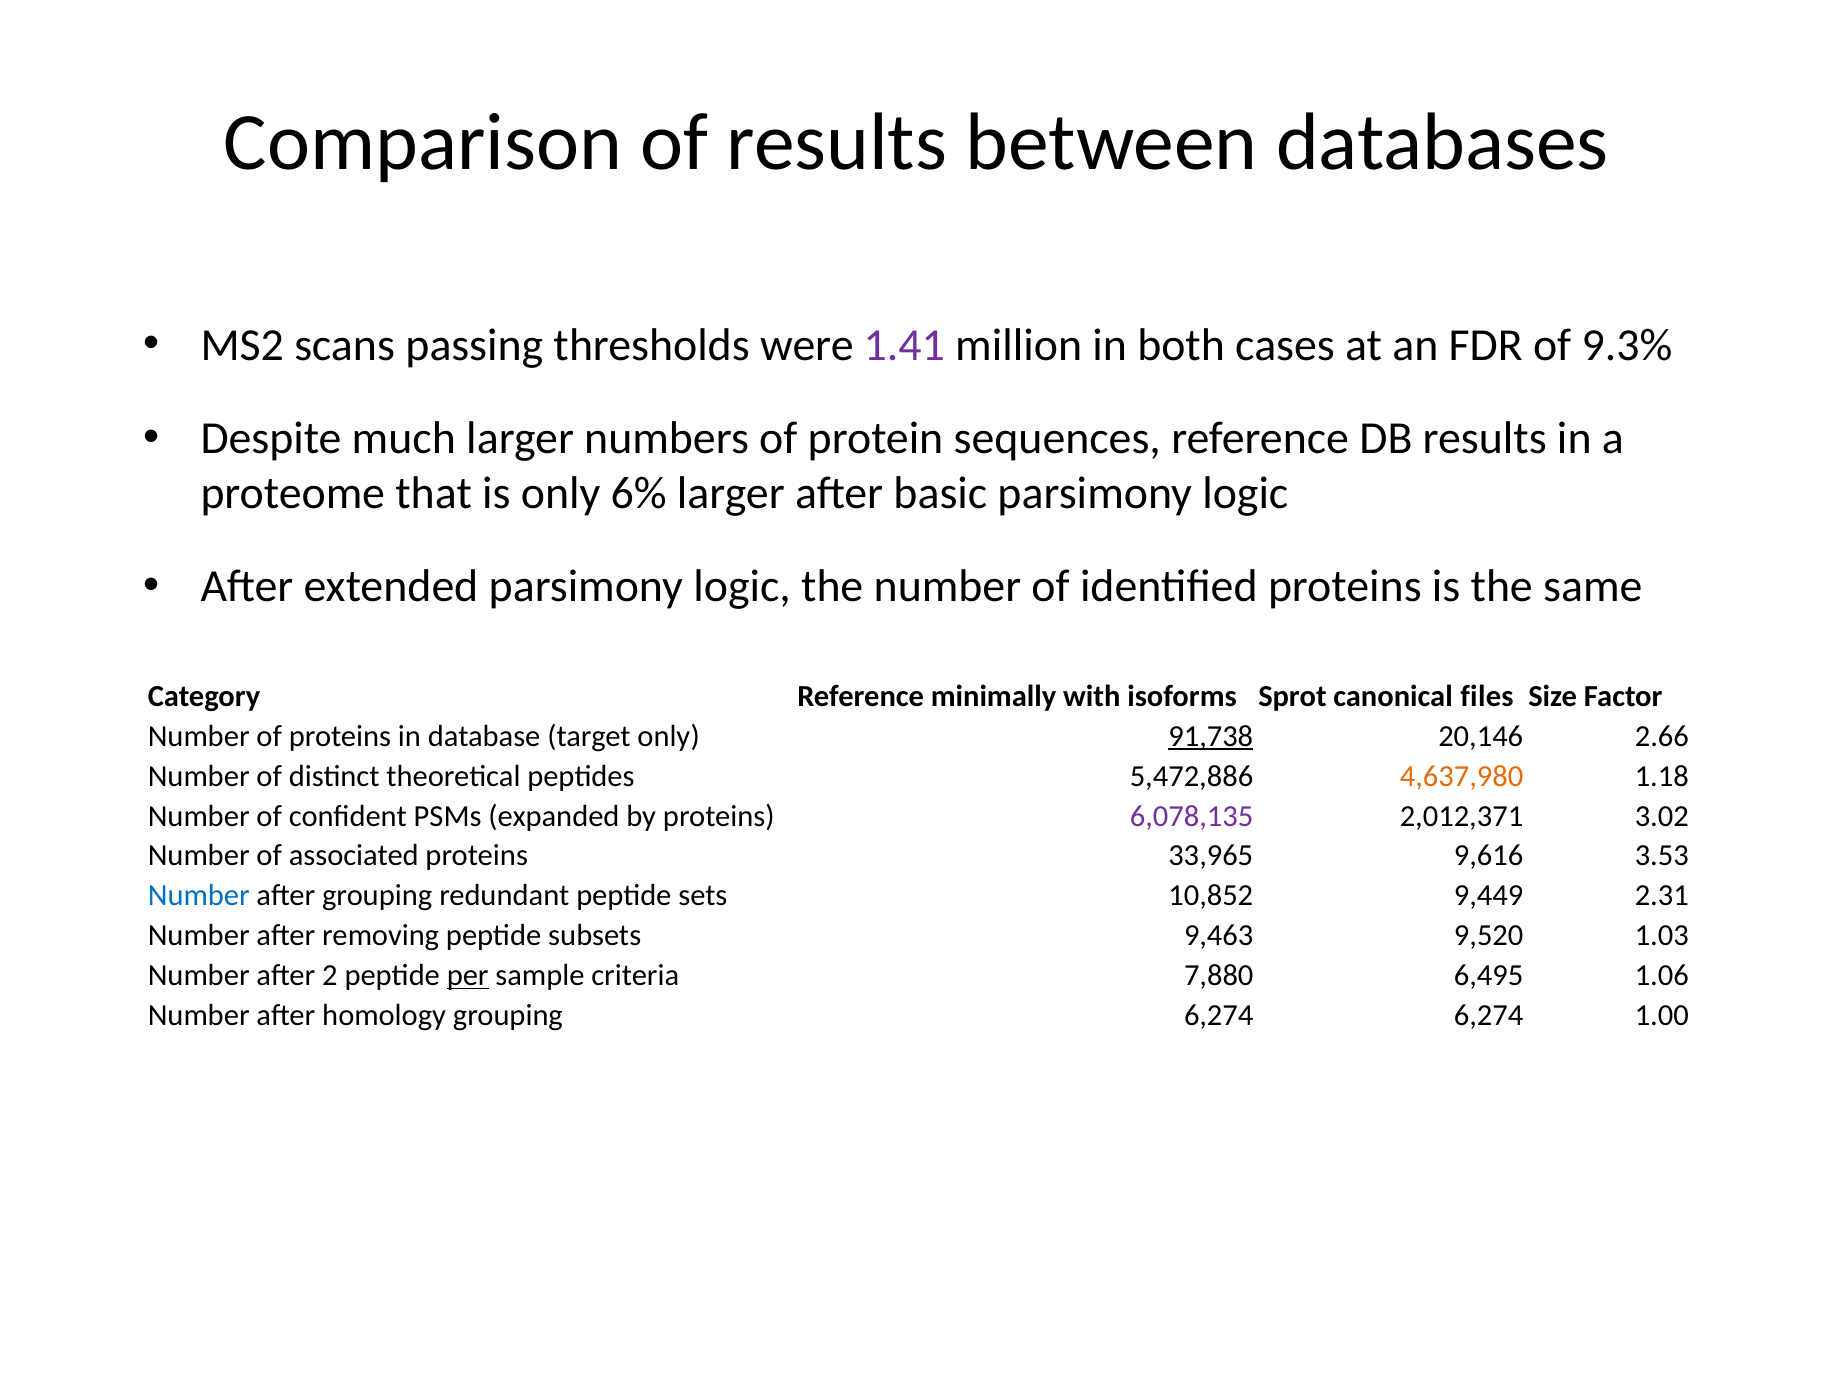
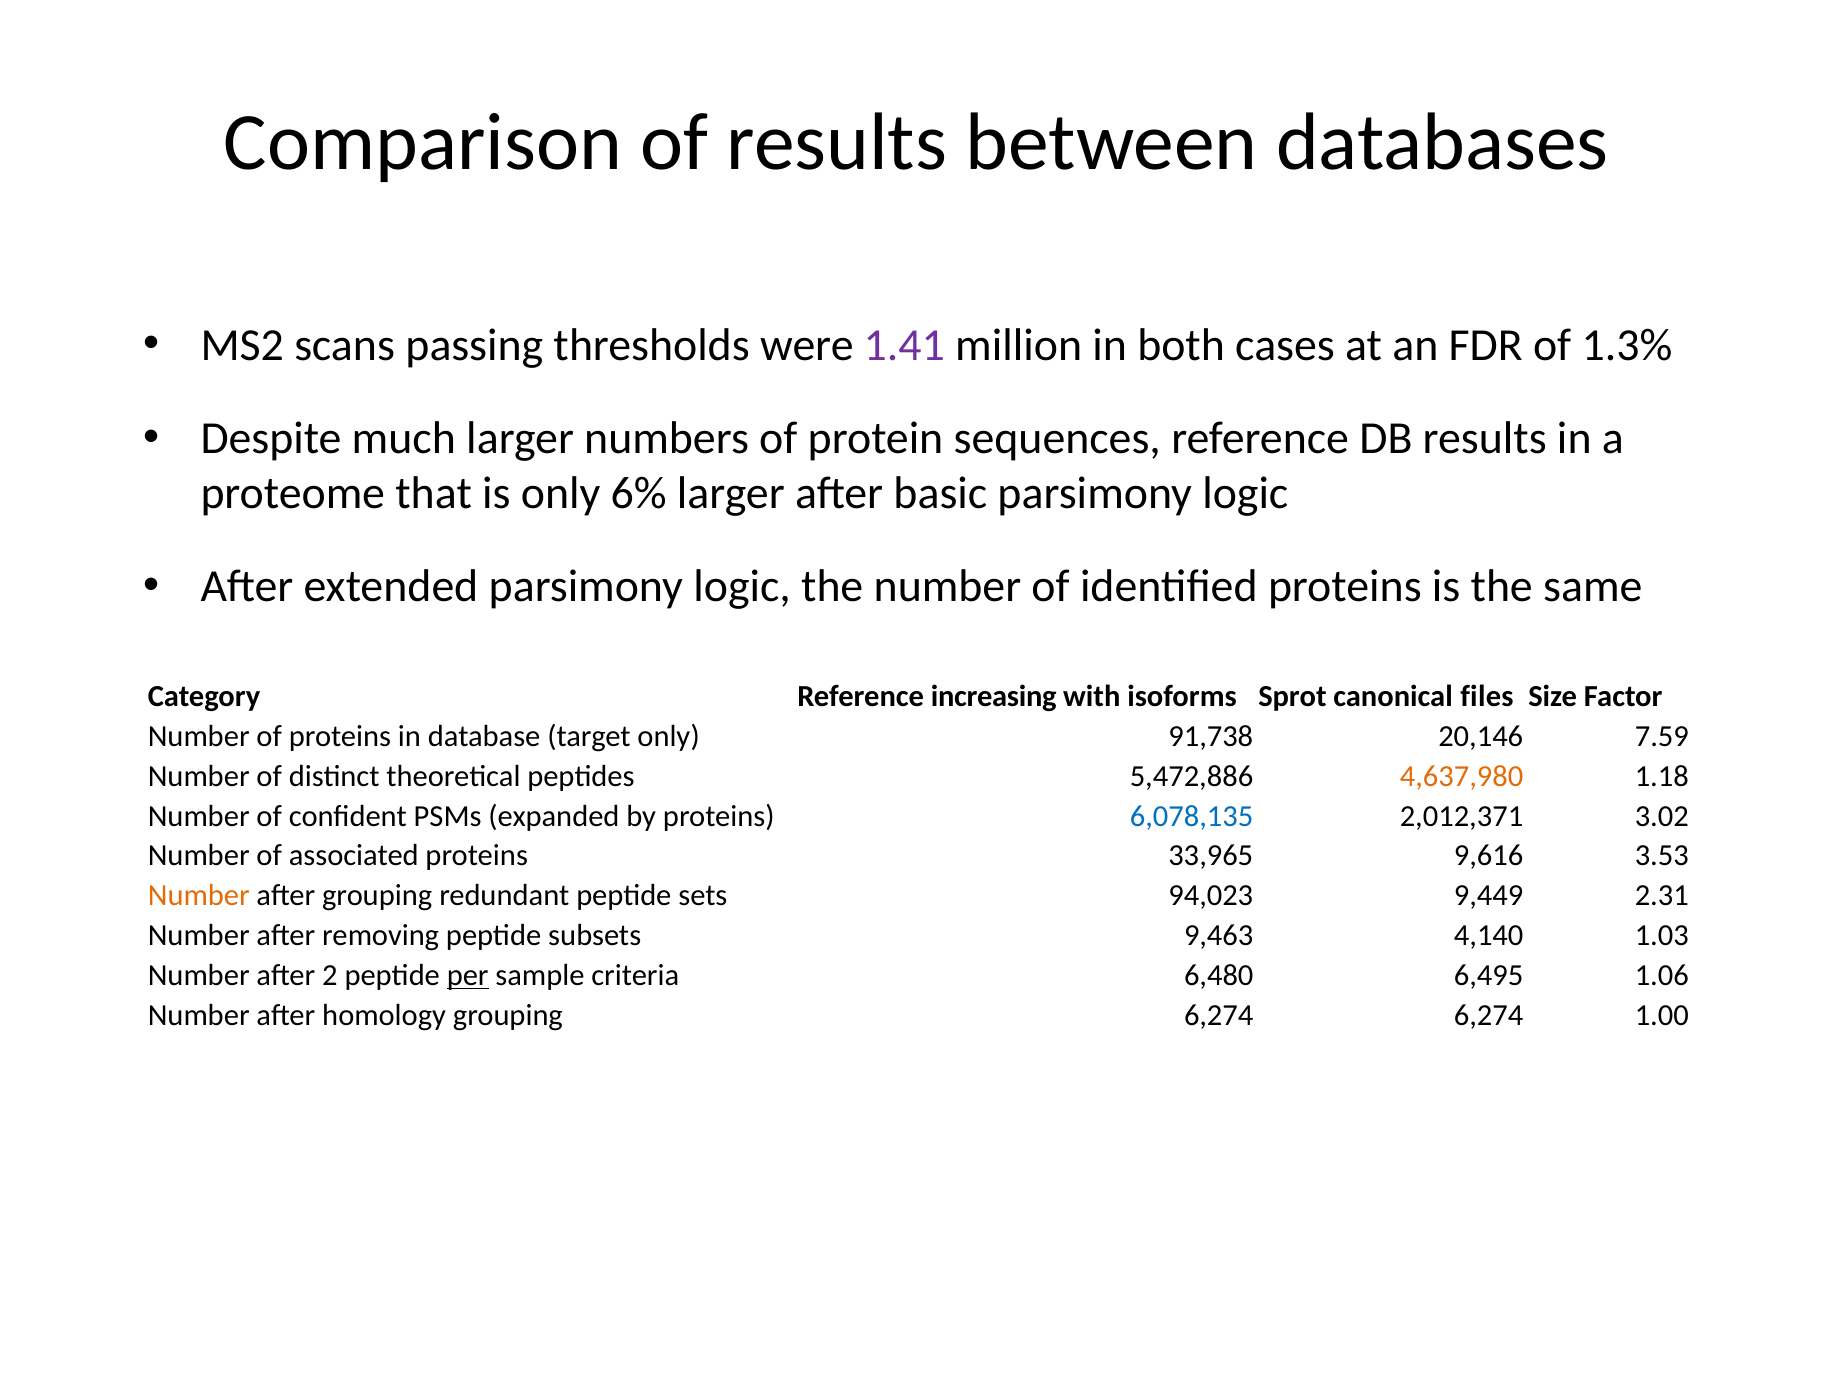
9.3%: 9.3% -> 1.3% (1627, 345)
minimally: minimally -> increasing (994, 697)
91,738 underline: present -> none (1211, 737)
2.66: 2.66 -> 7.59 (1662, 737)
6,078,135 colour: purple -> blue (1192, 816)
Number colour: blue -> orange (199, 896)
10,852: 10,852 -> 94,023 (1211, 896)
9,520: 9,520 -> 4,140 (1489, 936)
7,880: 7,880 -> 6,480 (1219, 976)
